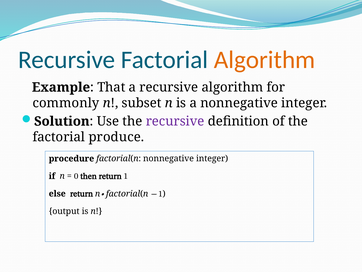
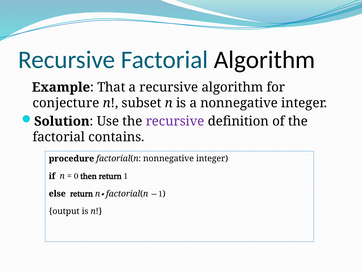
Algorithm colour: orange -> black (265, 60)
commonly: commonly -> conjecture (66, 103)
produce: produce -> contains (116, 137)
